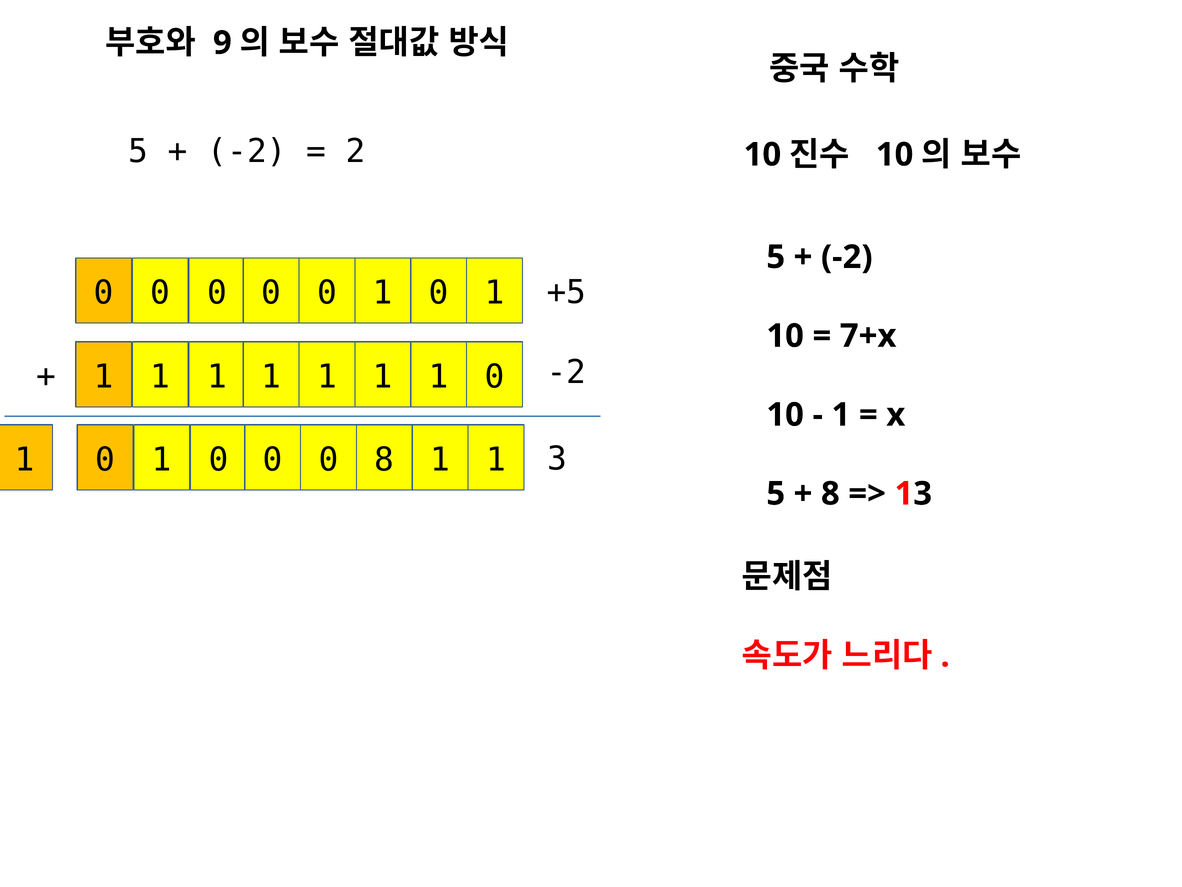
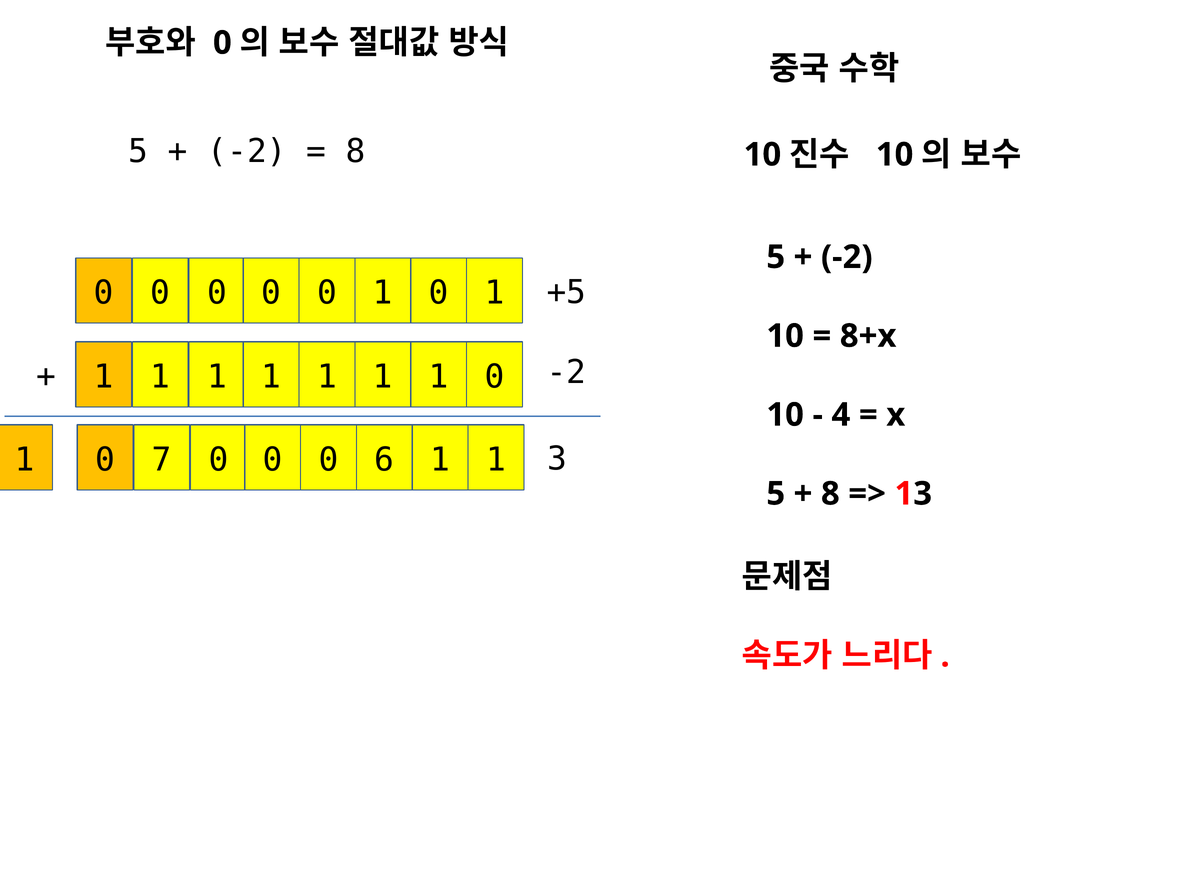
9: 9 -> 0 (222, 43)
2: 2 -> 8 (356, 151)
7+x: 7+x -> 8+x (868, 336)
1: 1 -> 4 (841, 415)
1: 1 -> 7 (162, 459)
0 8: 8 -> 6 (384, 459)
